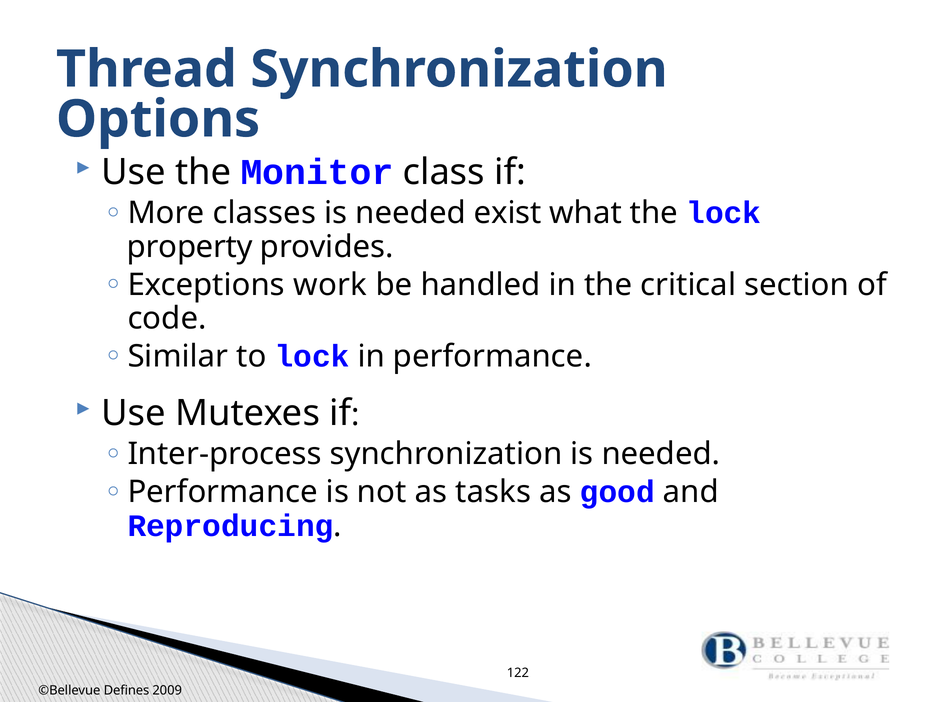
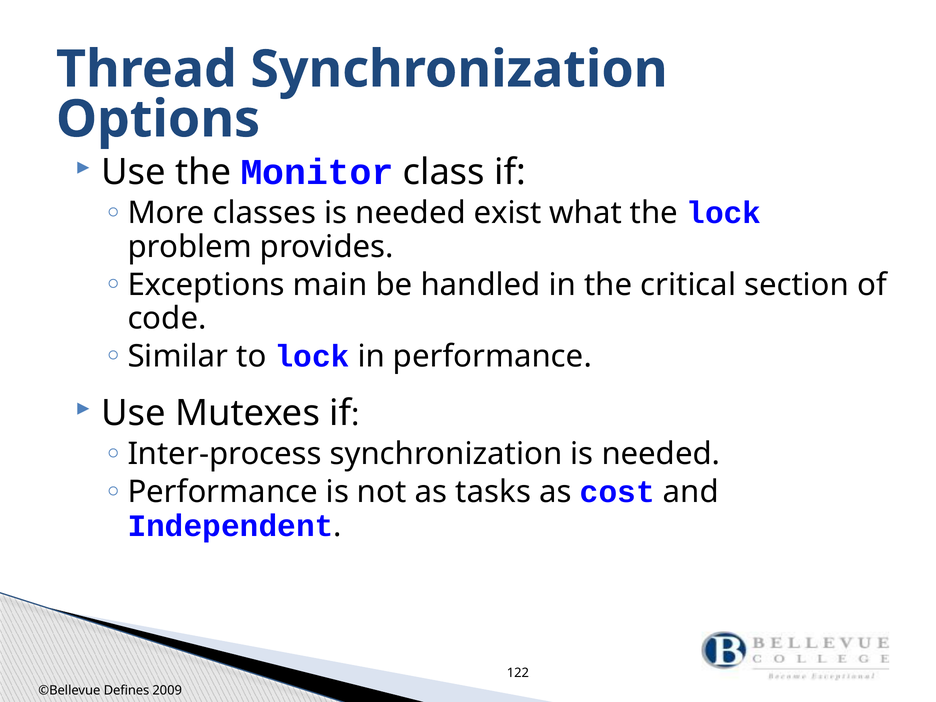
property: property -> problem (190, 247)
work: work -> main (330, 285)
good: good -> cost (617, 492)
Reproducing: Reproducing -> Independent (231, 526)
